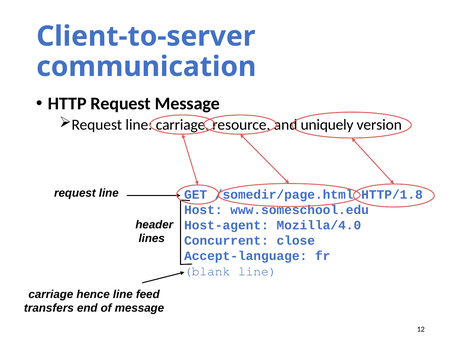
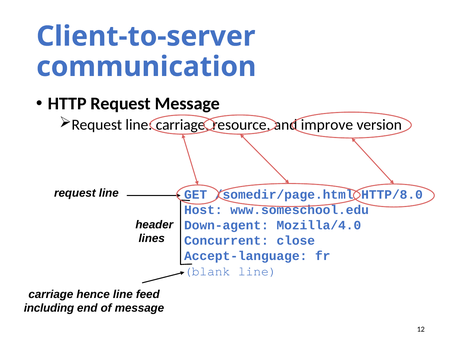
uniquely: uniquely -> improve (327, 125)
HTTP/1.8: HTTP/1.8 -> HTTP/8.0 (392, 195)
Host-agent: Host-agent -> Down-agent (226, 226)
transfers: transfers -> including (49, 309)
